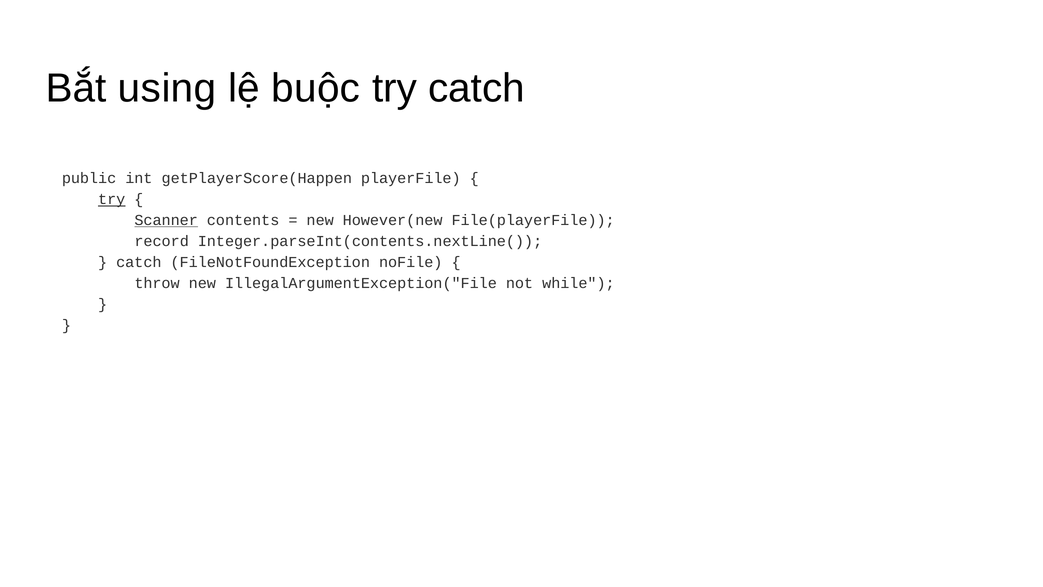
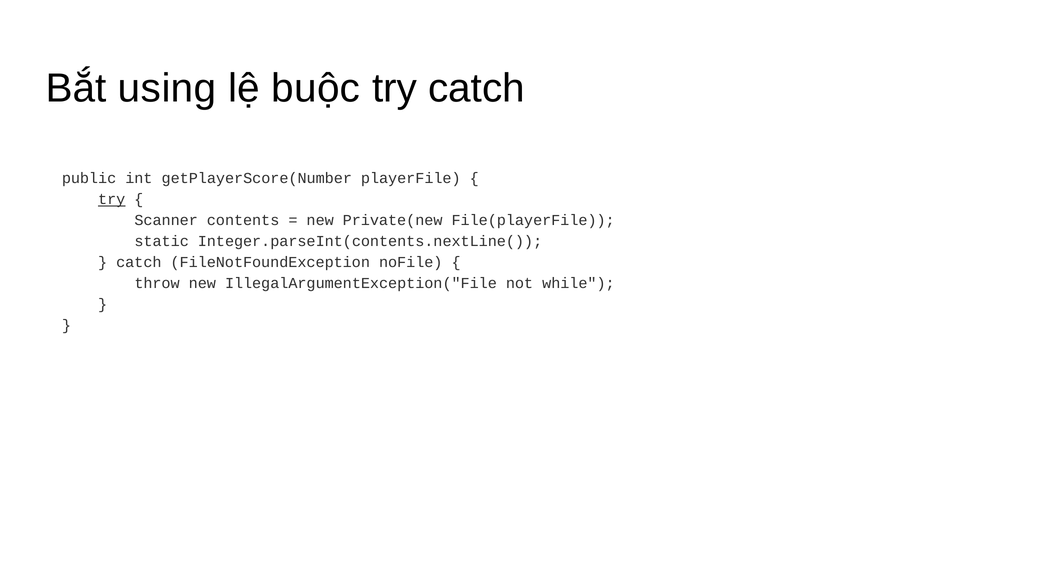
getPlayerScore(Happen: getPlayerScore(Happen -> getPlayerScore(Number (257, 178)
Scanner underline: present -> none (166, 220)
However(new: However(new -> Private(new (393, 220)
record: record -> static (162, 241)
